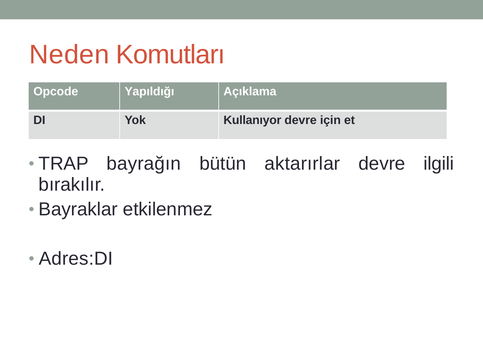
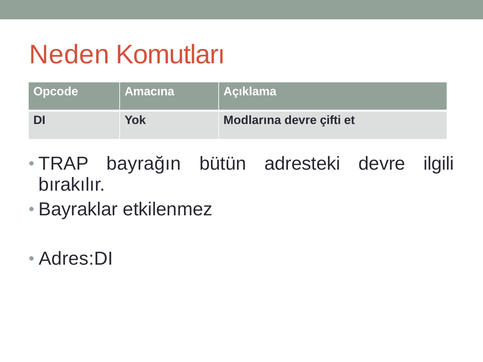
Yapıldığı: Yapıldığı -> Amacına (149, 92)
Kullanıyor: Kullanıyor -> Modlarına (252, 120)
için: için -> çifti (330, 120)
aktarırlar: aktarırlar -> adresteki (302, 164)
